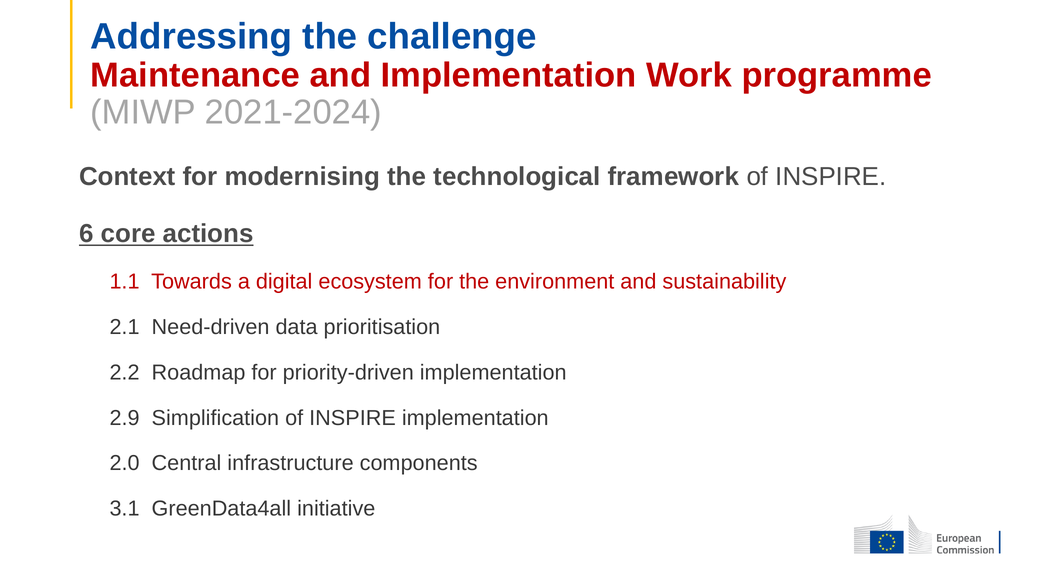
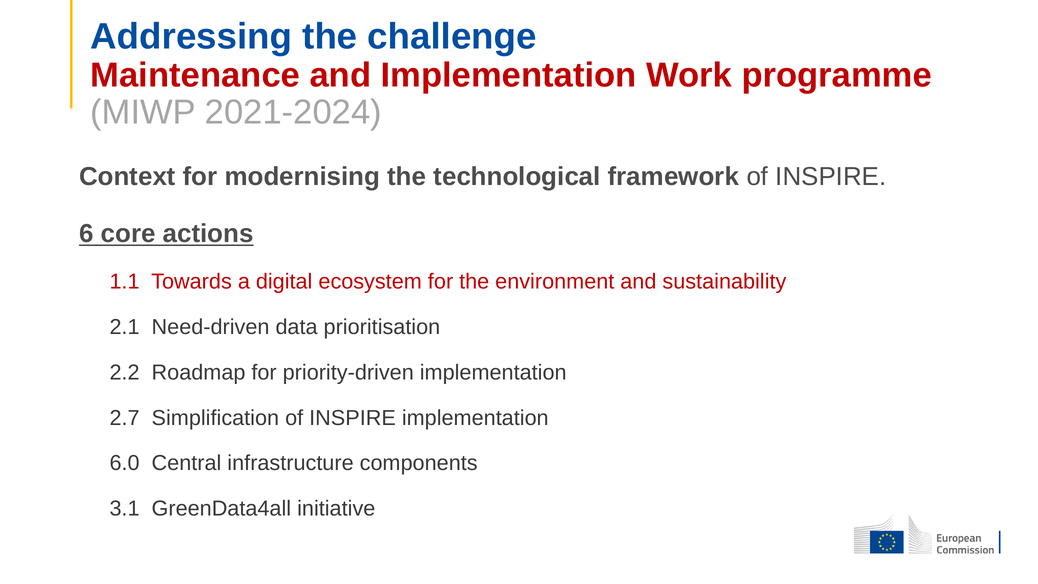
2.9: 2.9 -> 2.7 (125, 418)
2.0: 2.0 -> 6.0 (125, 463)
